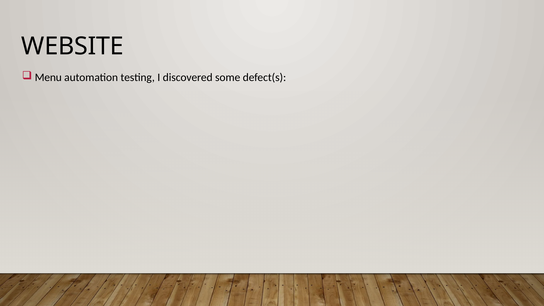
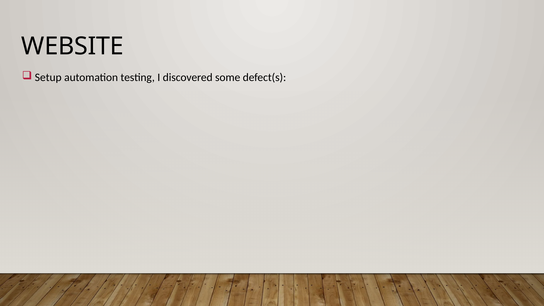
Menu: Menu -> Setup (48, 78)
